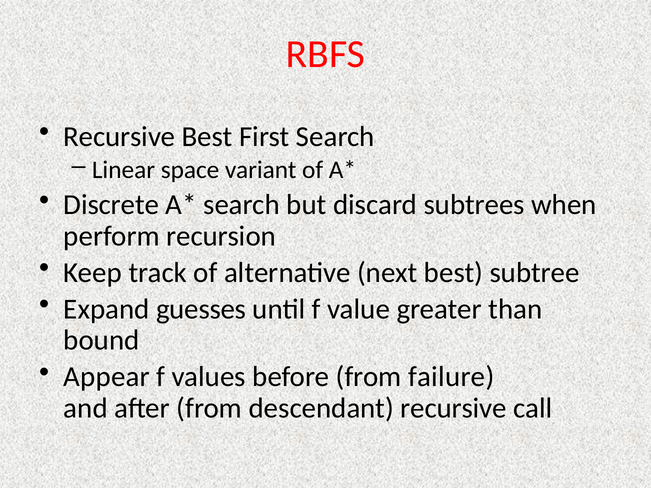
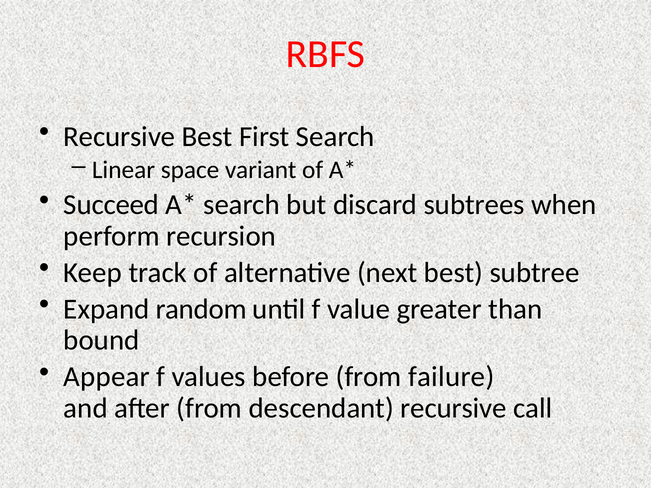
Discrete: Discrete -> Succeed (111, 205)
guesses: guesses -> random (201, 309)
